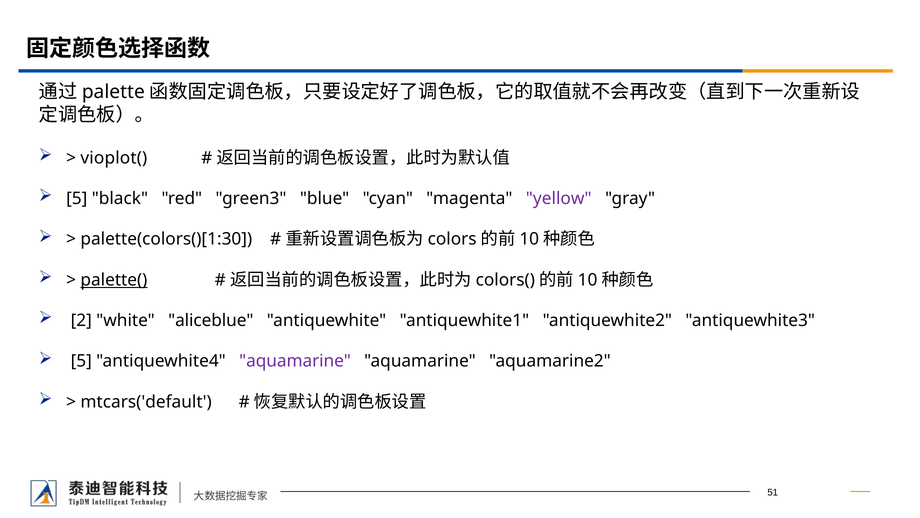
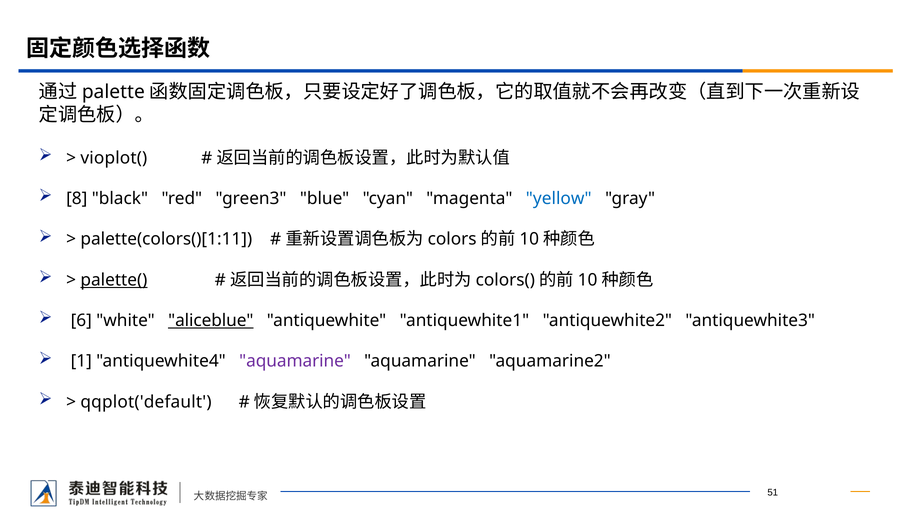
5: 5 -> 8 (77, 198)
yellow colour: purple -> blue (559, 198)
palette(colors()[1:30: palette(colors()[1:30 -> palette(colors()[1:11 (166, 239)
2: 2 -> 6 (81, 320)
aliceblue underline: none -> present (211, 320)
5: 5 -> 1 (81, 361)
mtcars('default: mtcars('default -> qqplot('default (146, 402)
